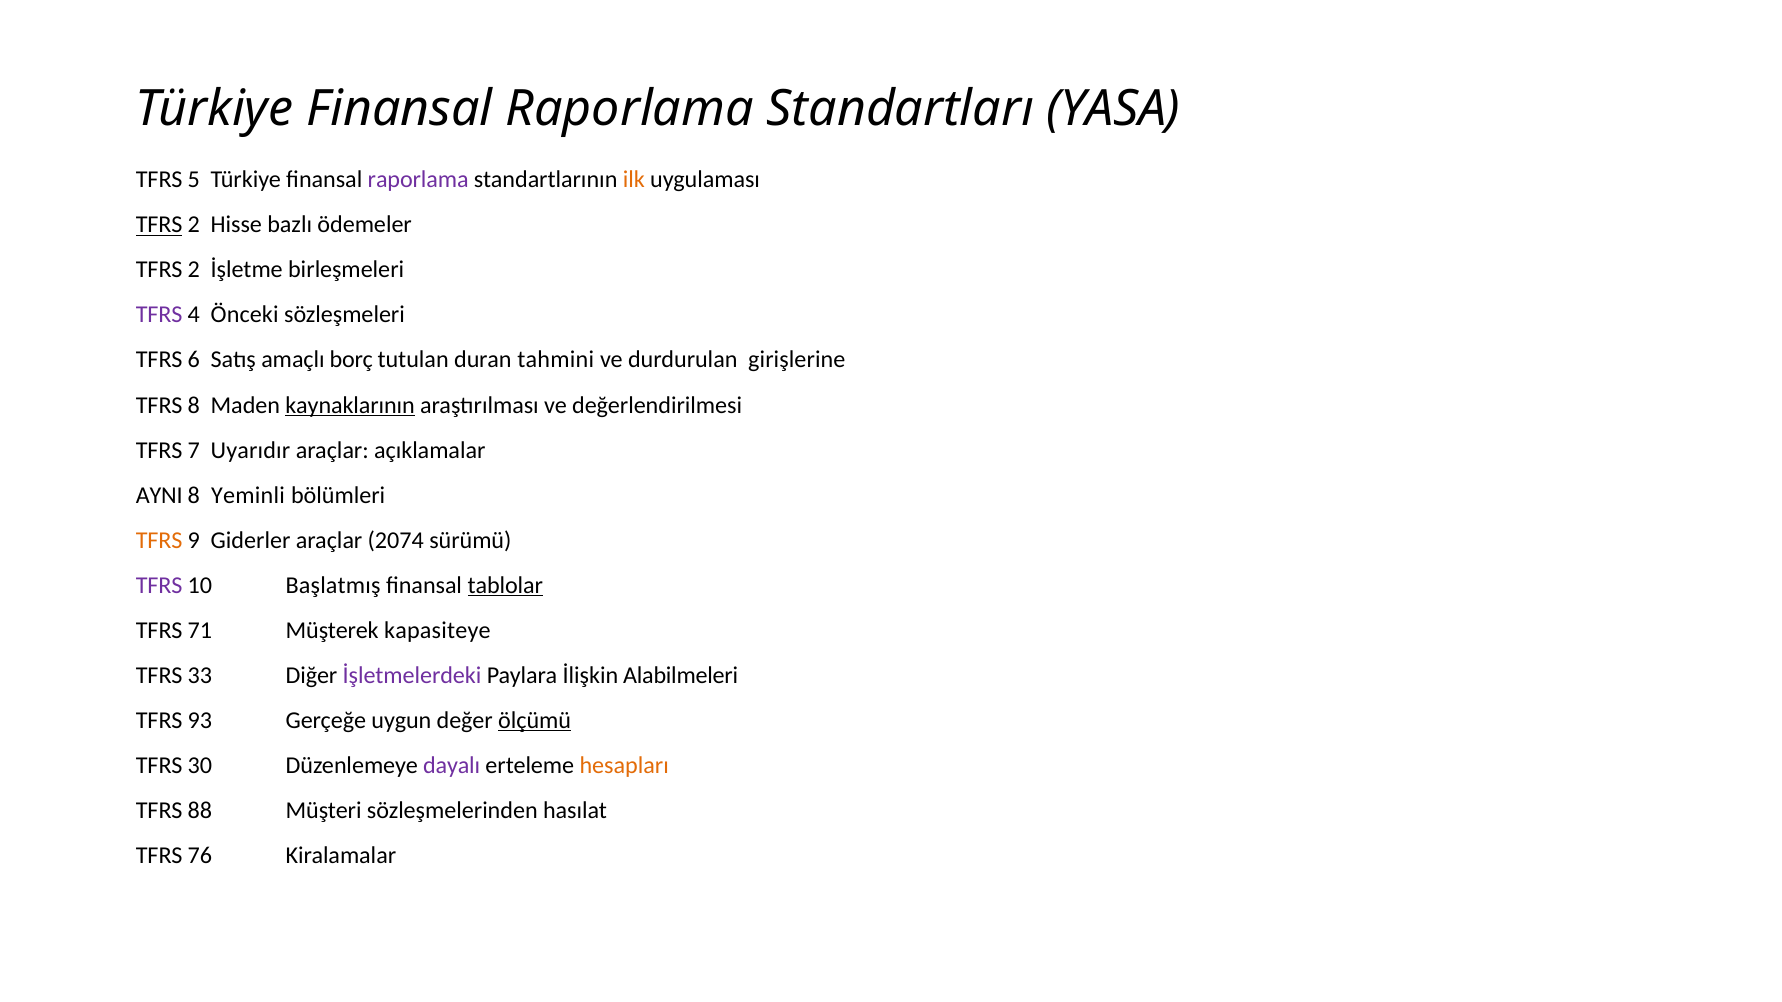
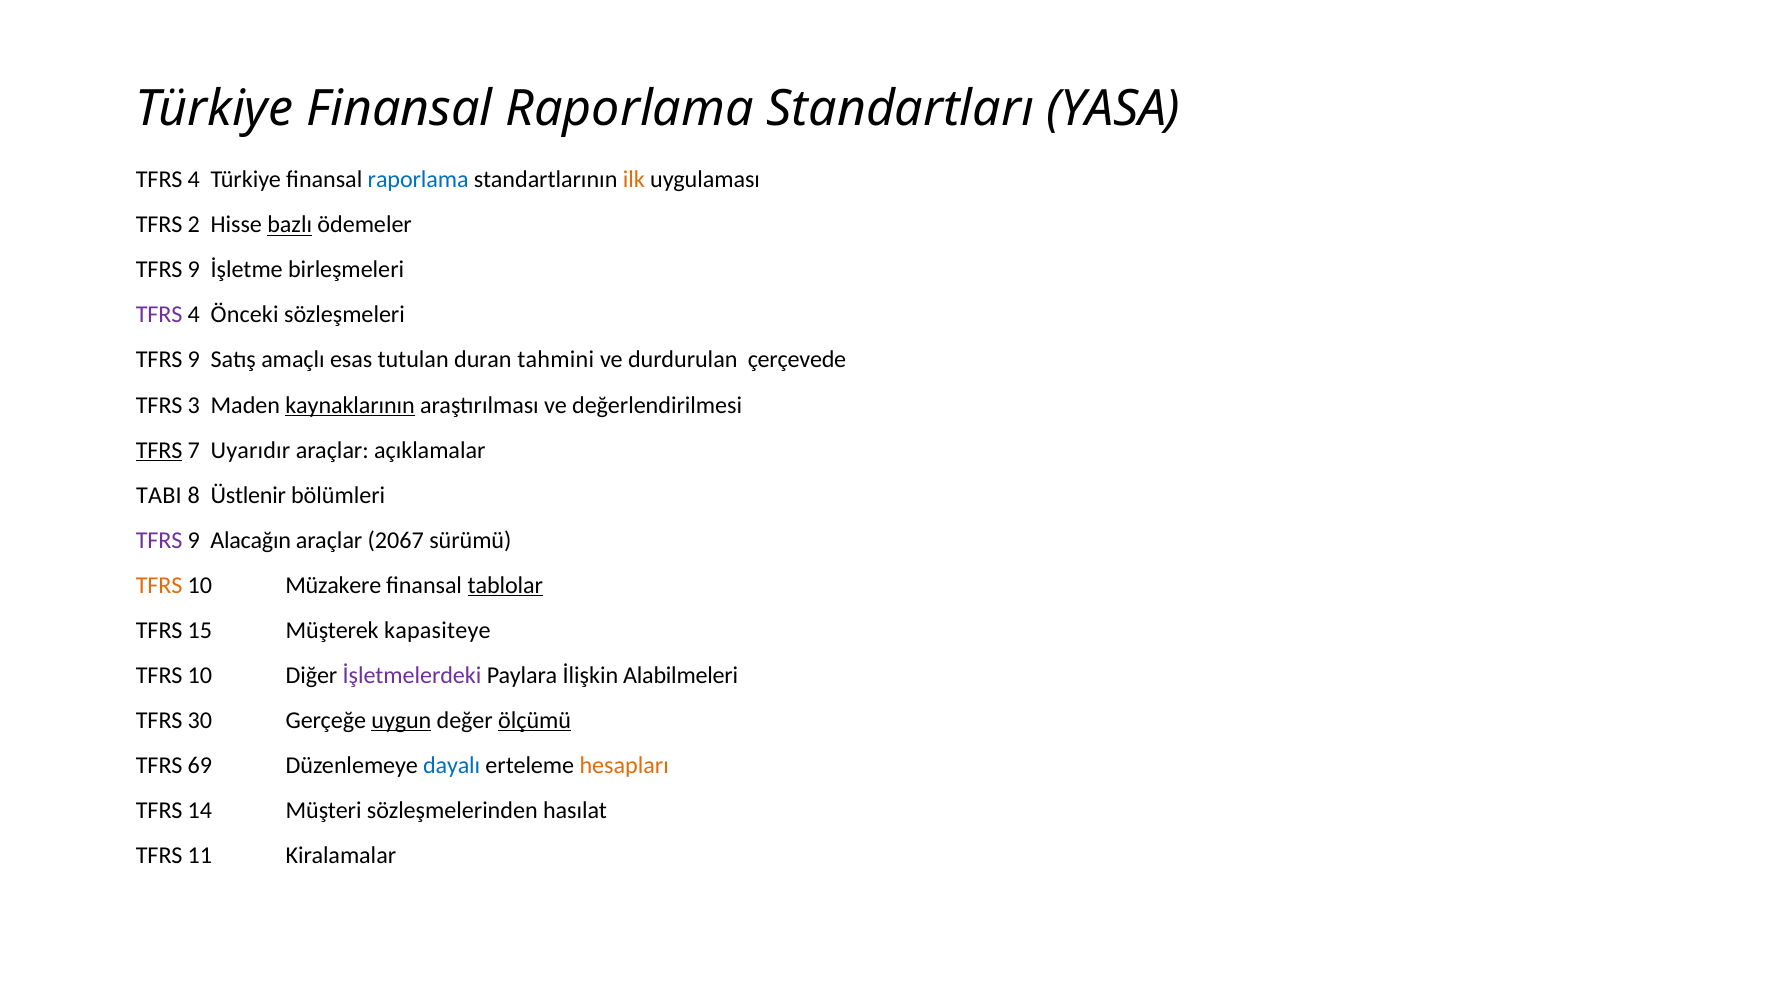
5: 5 -> 4 (194, 180)
raporlama colour: purple -> blue (418, 180)
TFRS underline: present -> none (159, 225)
bazlı underline: none -> present (290, 225)
2: 2 -> 9 (194, 270)
6: 6 -> 9 (194, 360)
borç: borç -> esas (351, 360)
girişlerine: girişlerine -> çerçevede (797, 360)
TFRS 8: 8 -> 3 (194, 405)
TFRS underline: none -> present (159, 450)
AYNI: AYNI -> TABI (159, 495)
Yeminli: Yeminli -> Üstlenir (248, 495)
TFRS colour: orange -> purple (159, 540)
Giderler: Giderler -> Alacağın (251, 540)
2074: 2074 -> 2067 (396, 540)
TFRS colour: purple -> orange (159, 585)
Başlatmış: Başlatmış -> Müzakere (333, 585)
71: 71 -> 15 (200, 630)
33: 33 -> 10 (200, 675)
93: 93 -> 30 (200, 720)
uygun underline: none -> present (401, 720)
30: 30 -> 69 (200, 766)
dayalı colour: purple -> blue (452, 766)
88: 88 -> 14 (200, 811)
76: 76 -> 11 (200, 856)
